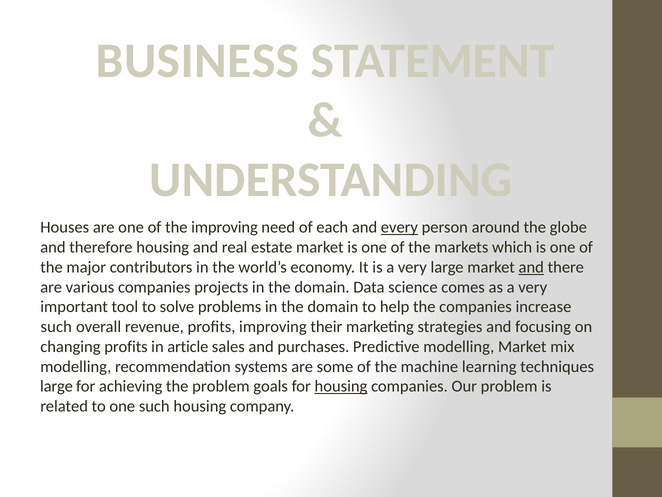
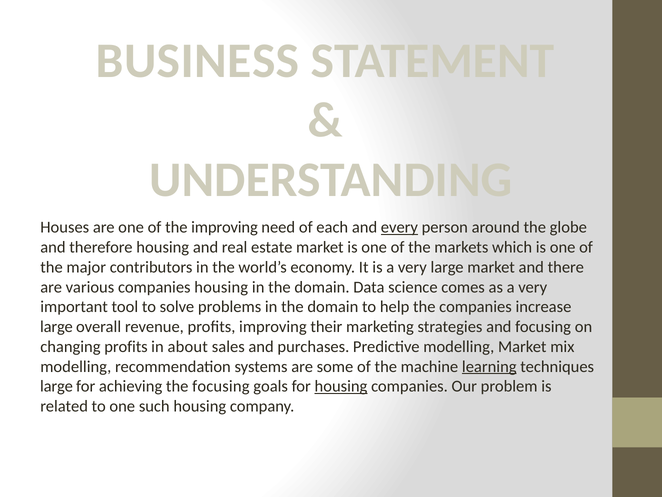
and underline: present -> none (531, 267)
companies projects: projects -> housing (221, 287)
such: such -> large (56, 326)
article: article -> about (188, 346)
learning underline: none -> present (489, 366)
the problem: problem -> focusing (221, 386)
